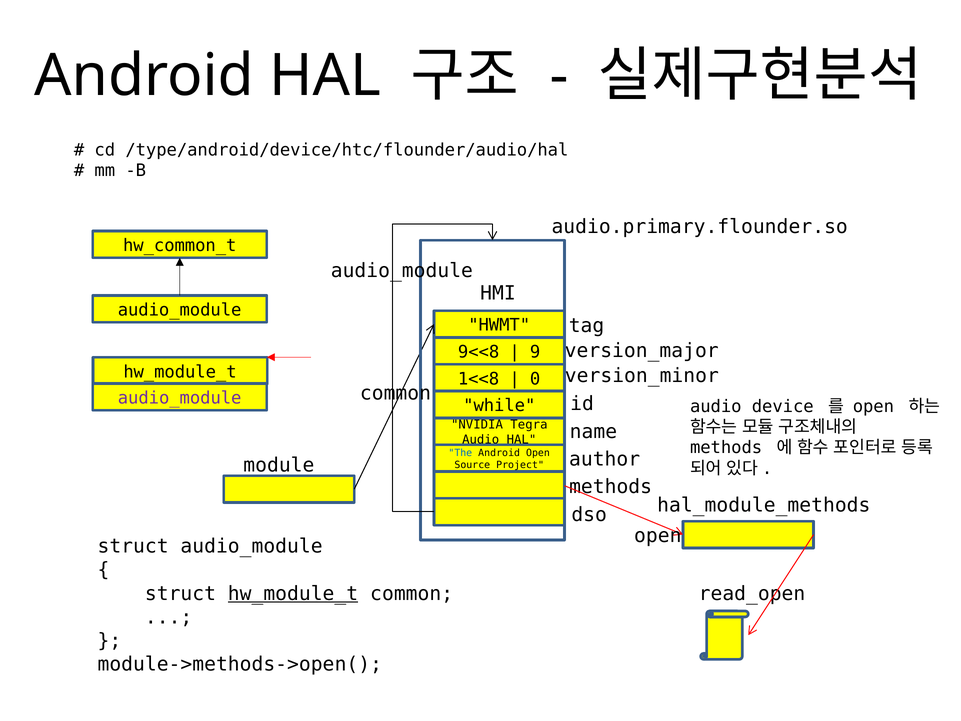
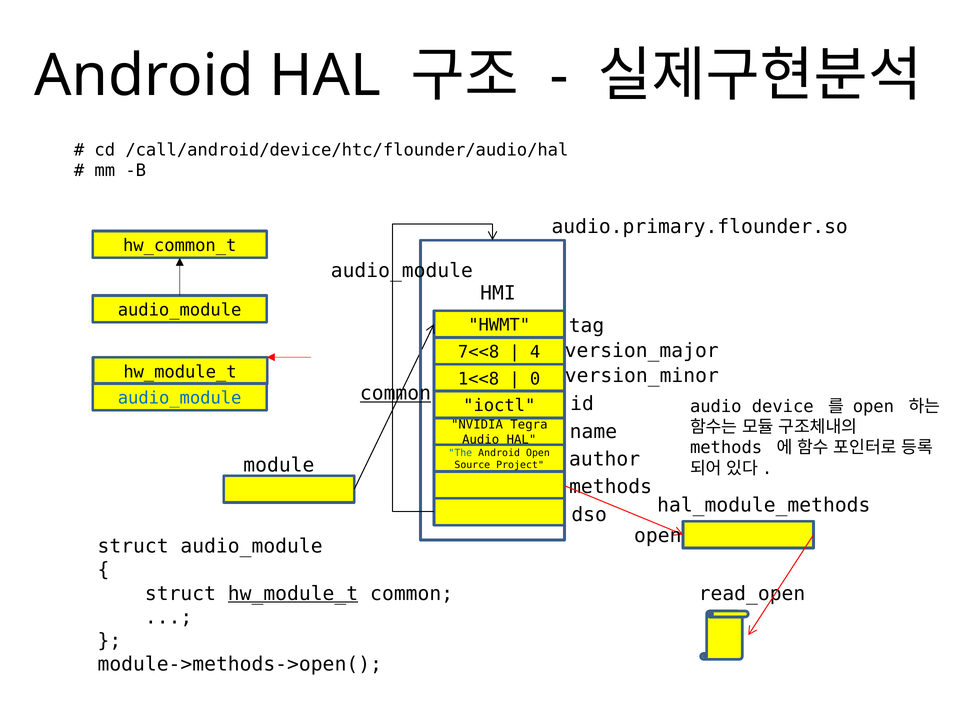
/type/android/device/htc/flounder/audio/hal: /type/android/device/htc/flounder/audio/hal -> /call/android/device/htc/flounder/audio/hal (347, 150)
9<<8: 9<<8 -> 7<<8 (479, 352)
9: 9 -> 4 (535, 352)
common underline: none -> present (395, 393)
audio_module colour: purple -> blue (180, 398)
while: while -> ioctl (499, 406)
